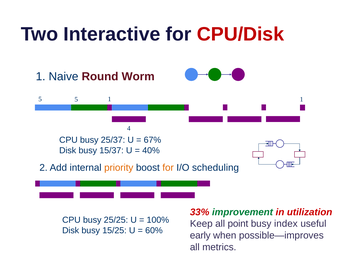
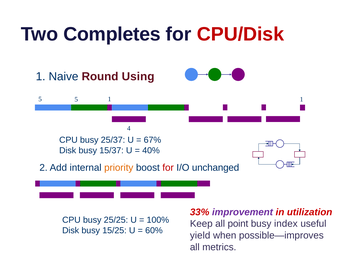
Interactive: Interactive -> Completes (112, 34)
Worm: Worm -> Using (138, 76)
for colour: orange -> red (168, 167)
scheduling: scheduling -> unchanged (216, 167)
improvement colour: green -> purple (242, 212)
early: early -> yield (200, 235)
